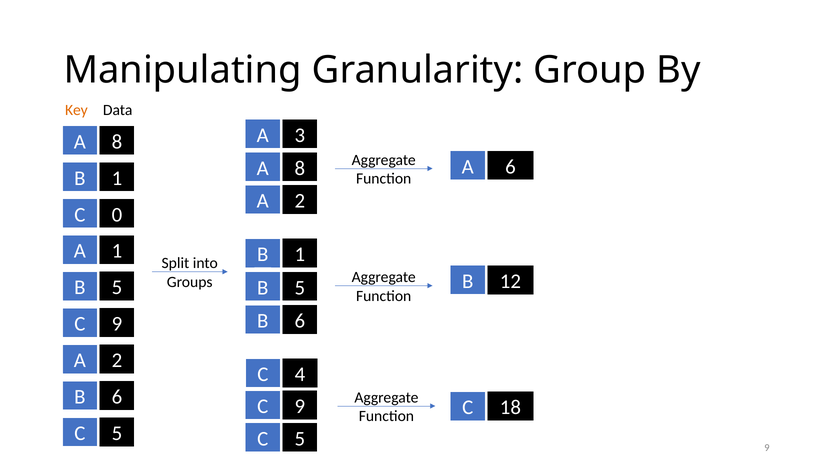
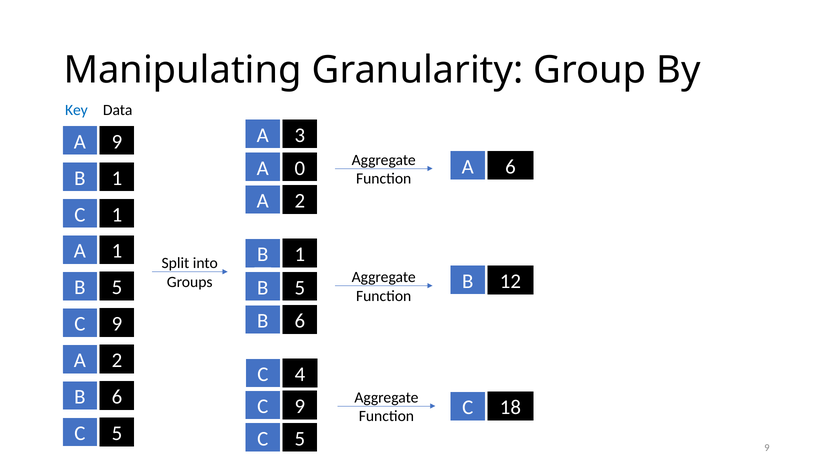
Key colour: orange -> blue (76, 110)
8: 8 -> 9 (117, 142)
8: 8 -> 0 (300, 168)
C 0: 0 -> 1 (117, 214)
